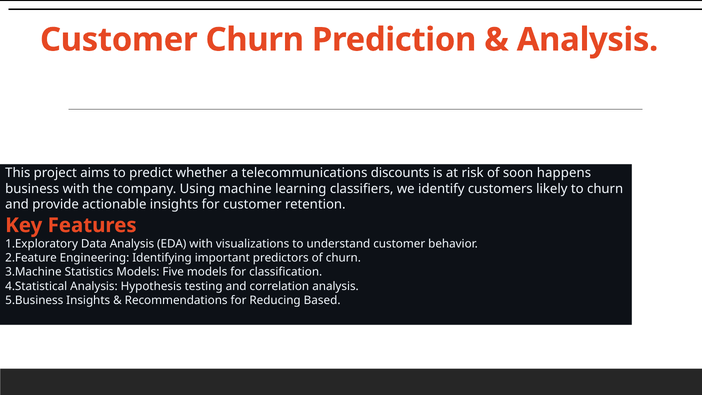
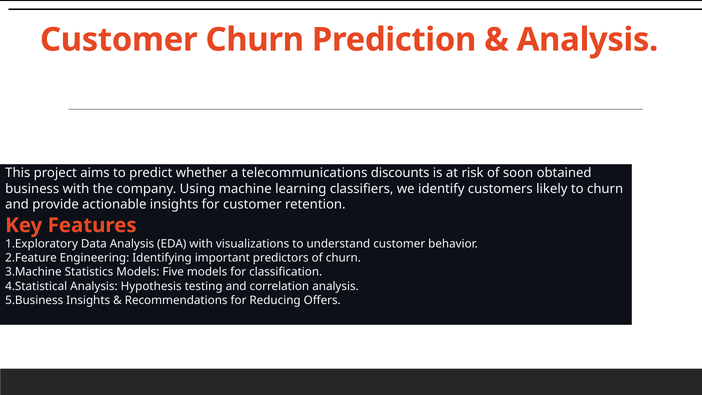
happens: happens -> obtained (564, 173)
Based: Based -> Offers (322, 300)
